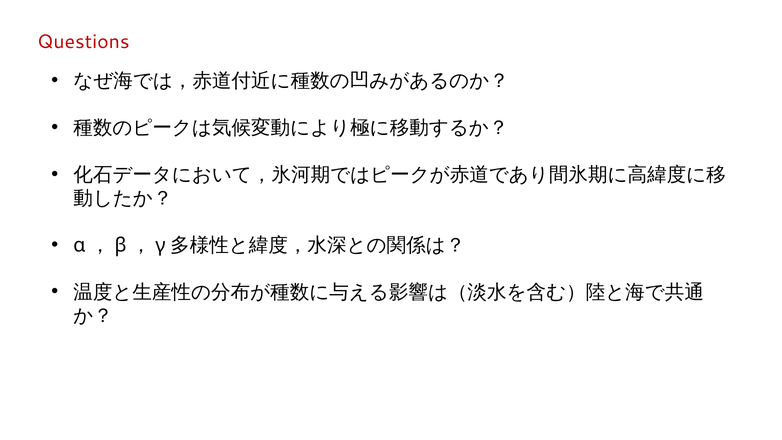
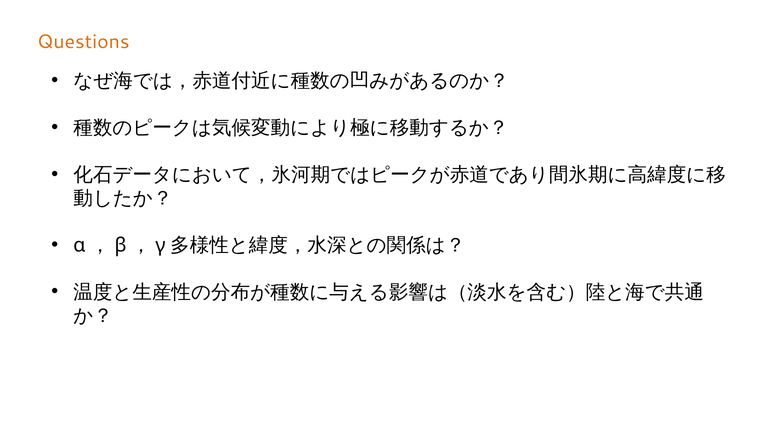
Questions colour: red -> orange (83, 42)
